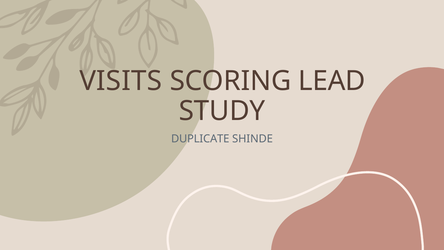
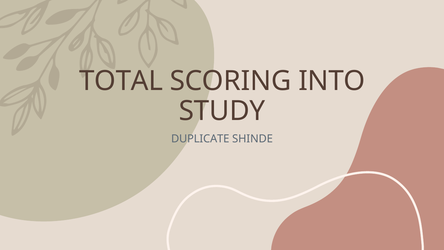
VISITS: VISITS -> TOTAL (121, 81)
LEAD: LEAD -> INTO (332, 81)
